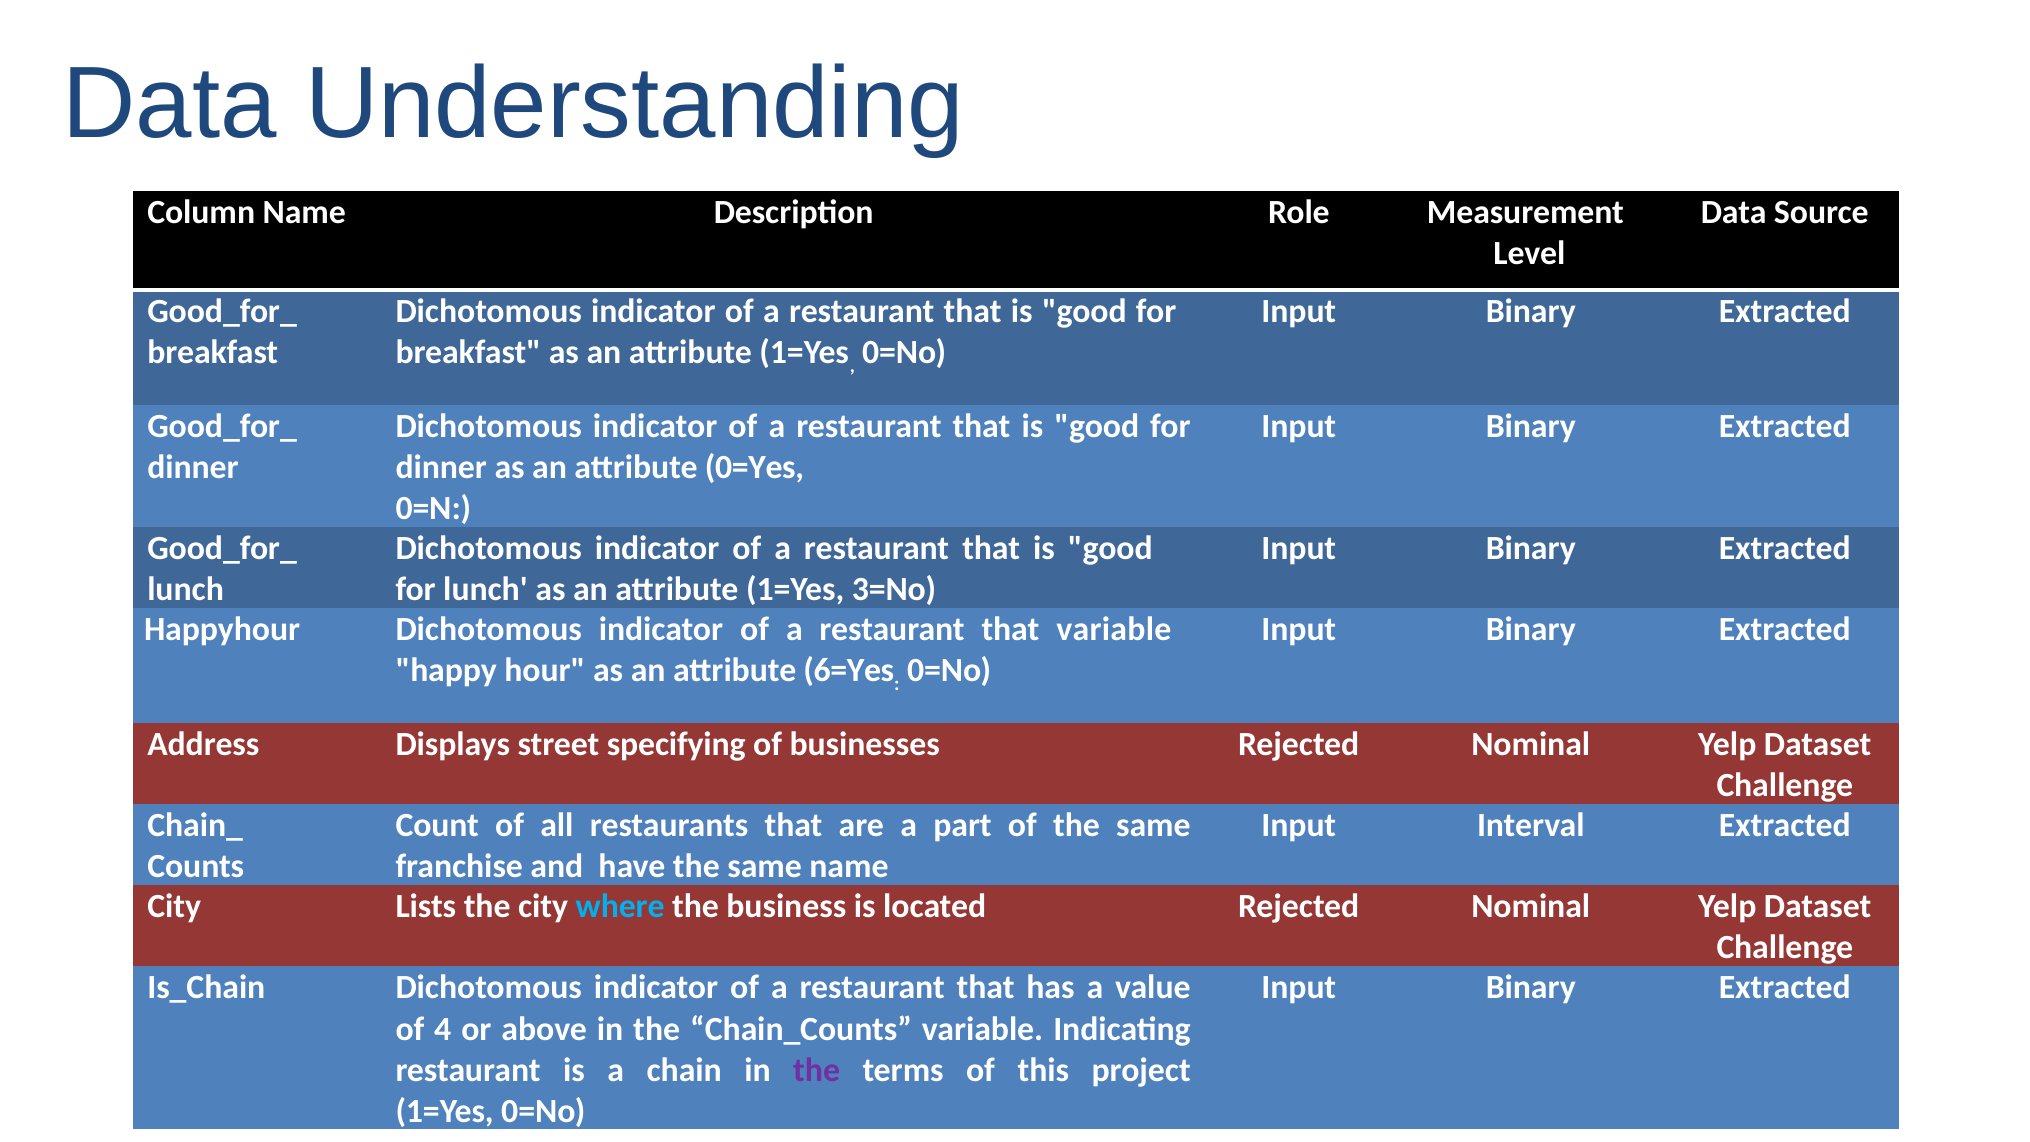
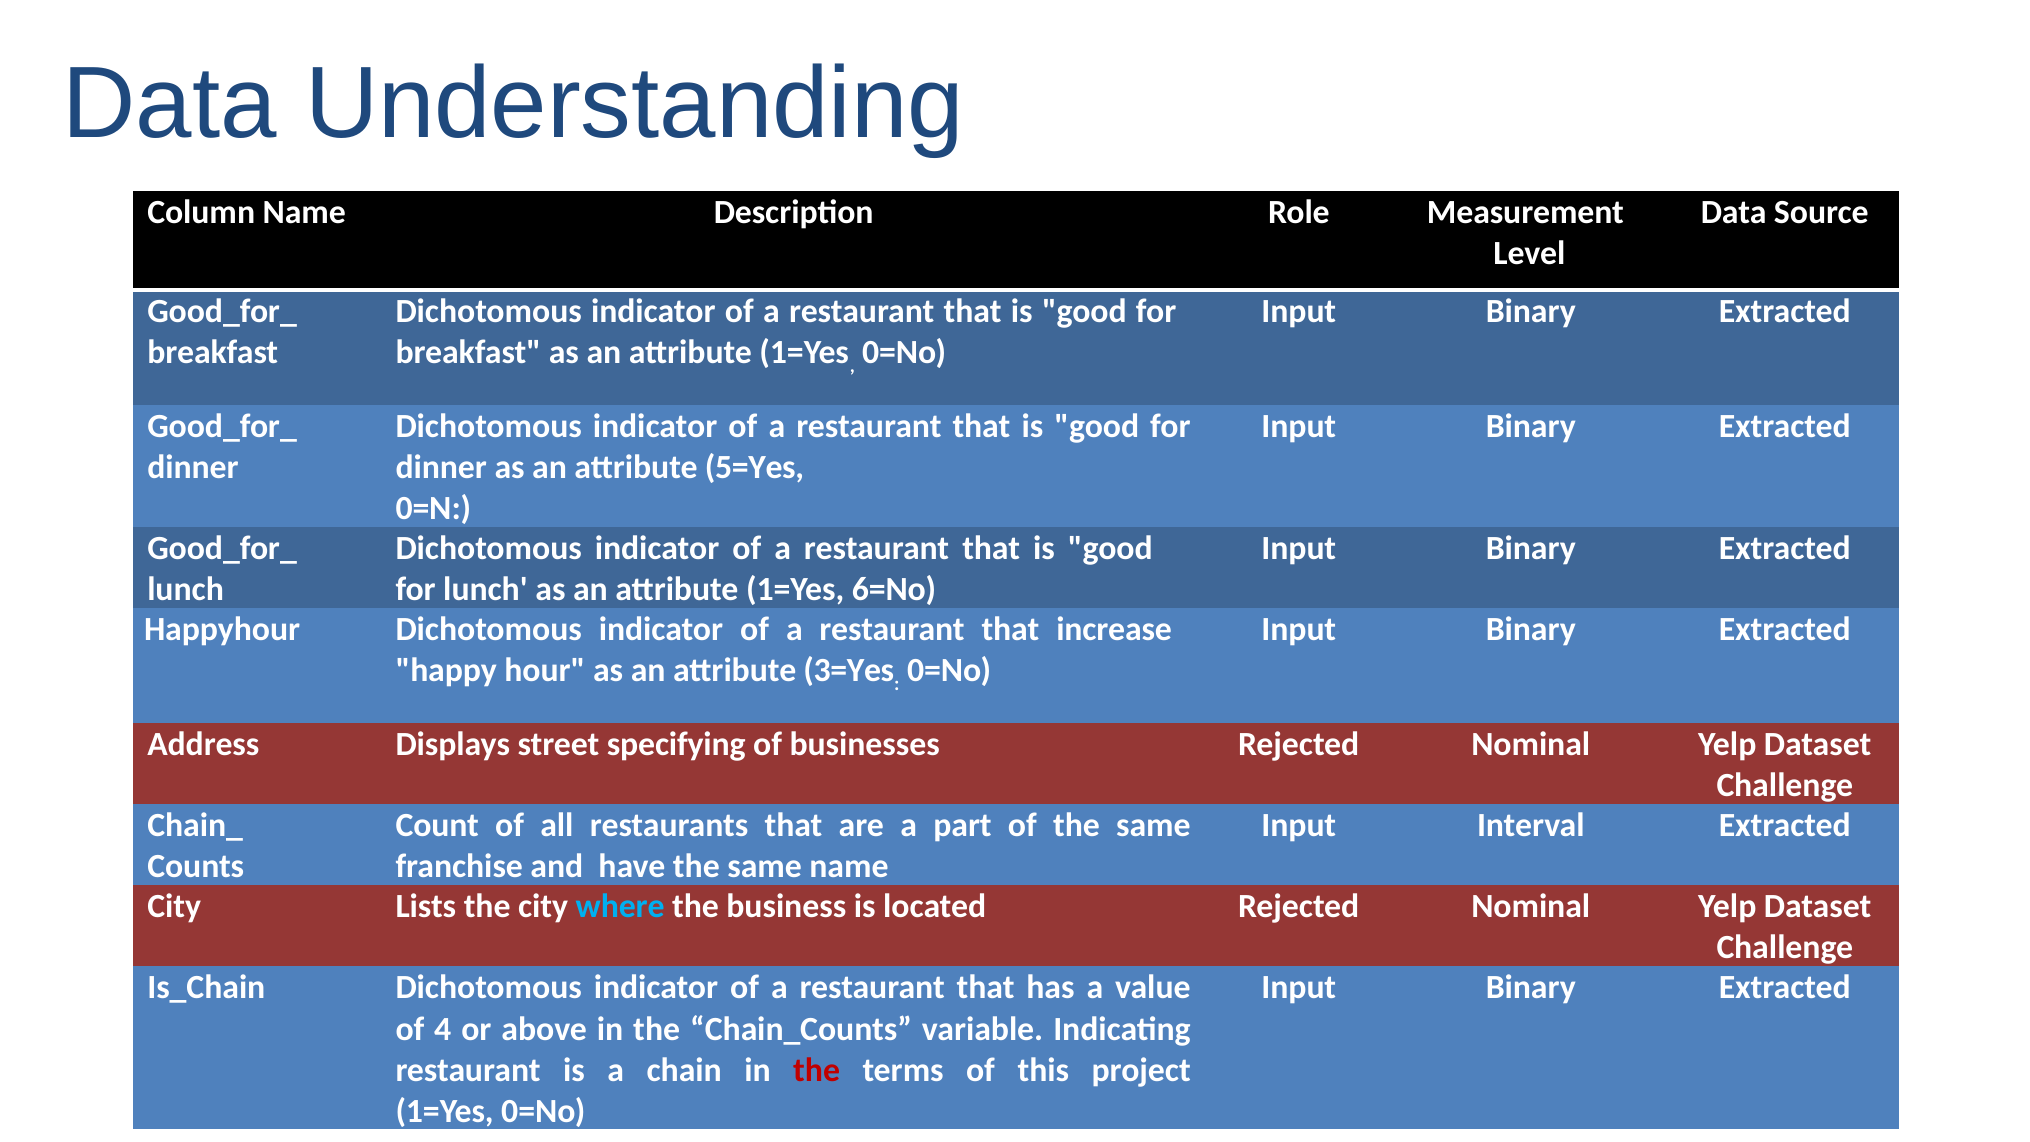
0=Yes: 0=Yes -> 5=Yes (754, 467)
3=No: 3=No -> 6=No (894, 589)
that variable: variable -> increase (1114, 629)
6=Yes: 6=Yes -> 3=Yes (849, 670)
the colour: purple -> red (817, 1070)
